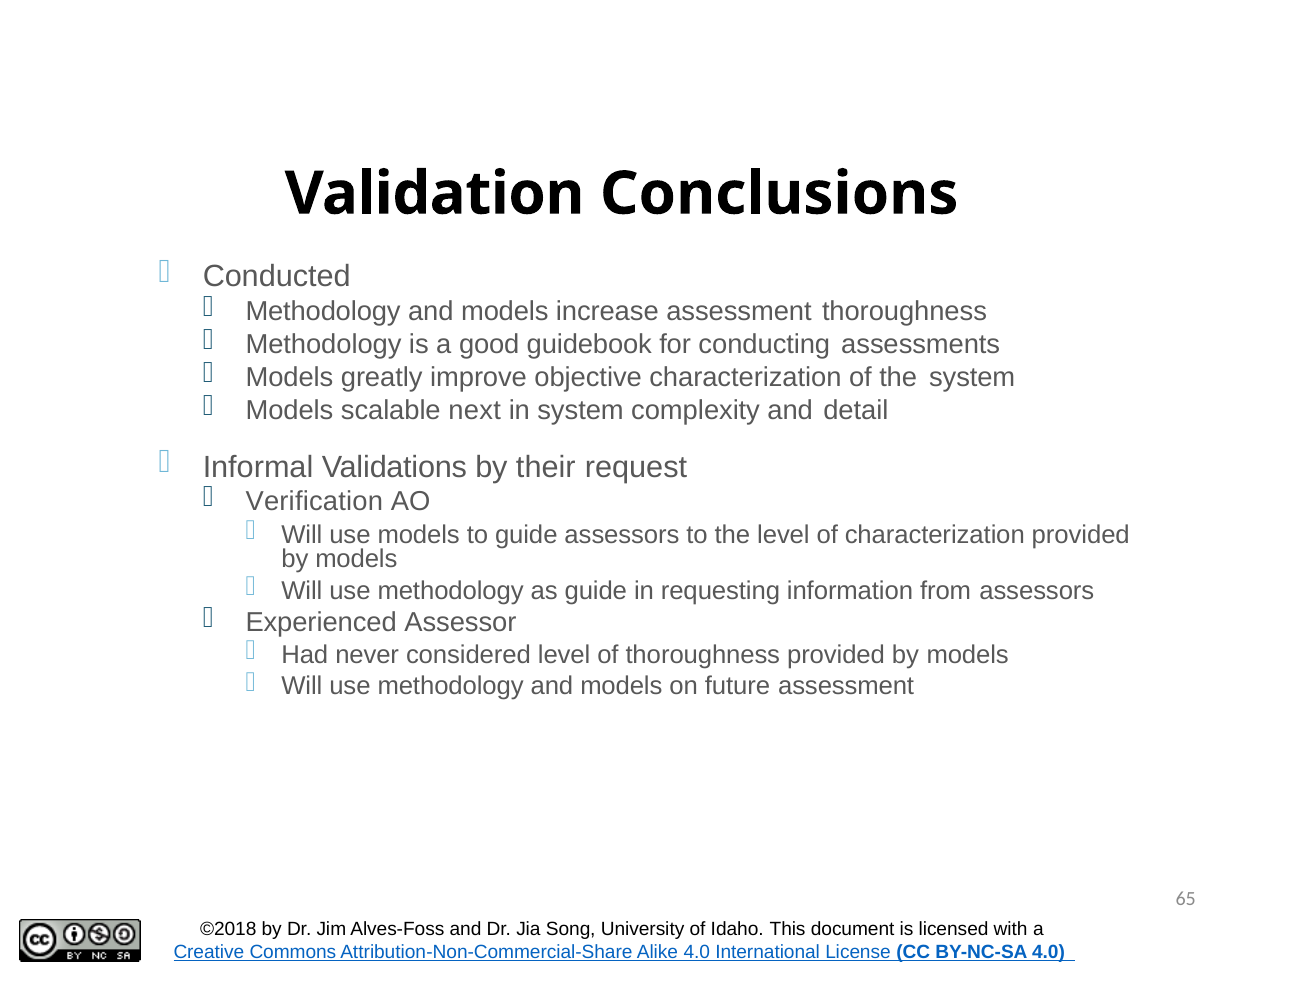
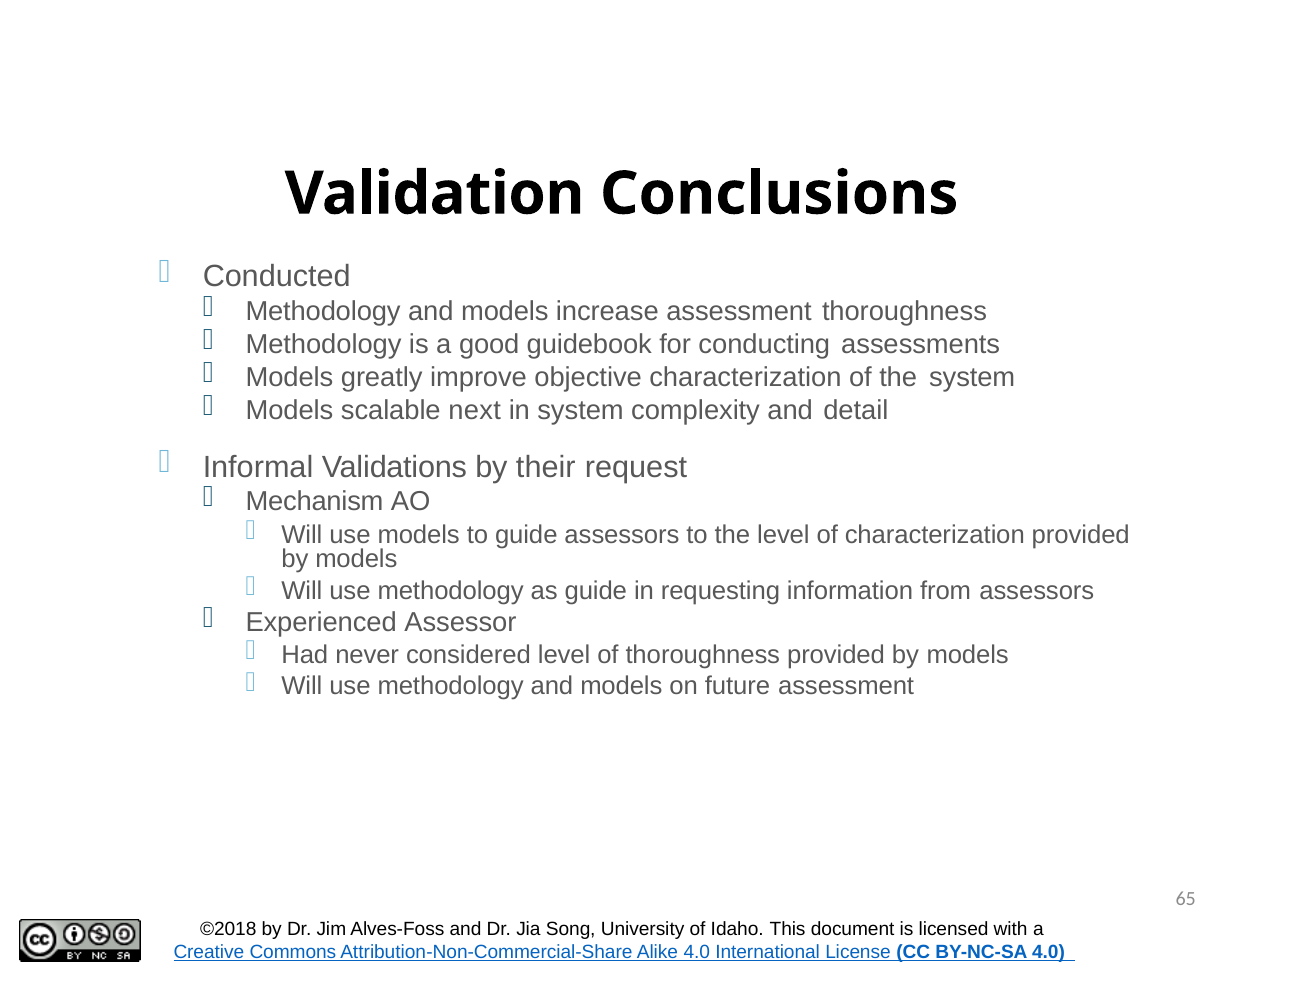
Verification: Verification -> Mechanism (315, 502)
